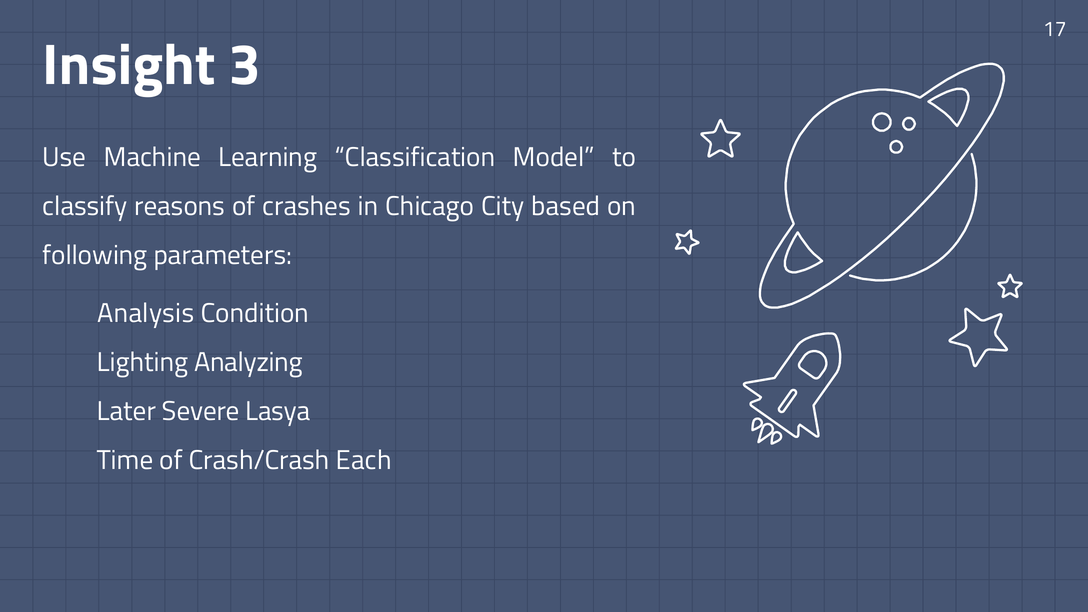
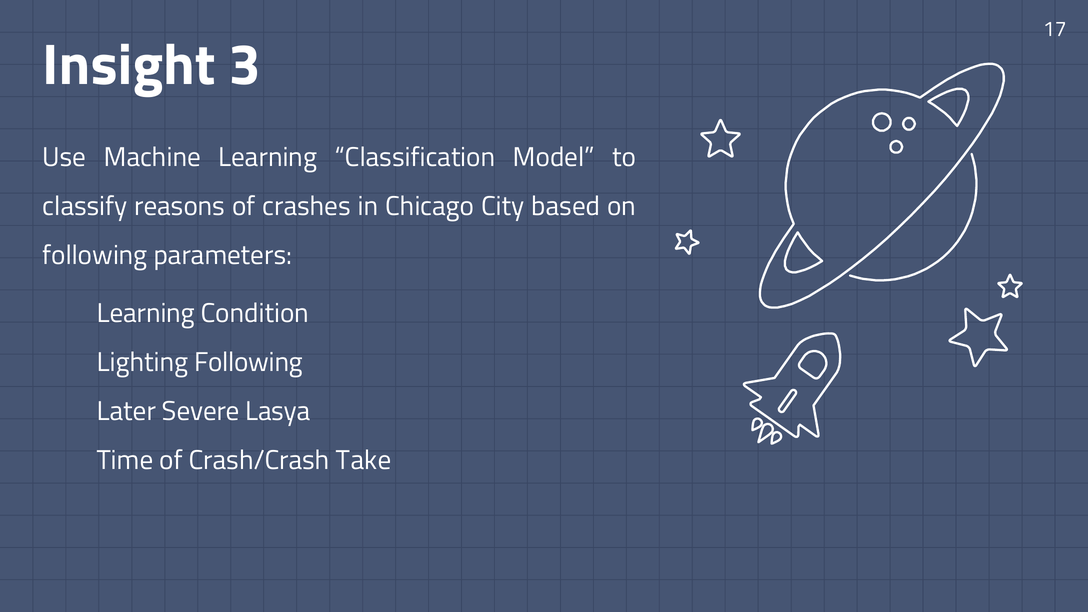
Analysis: Analysis -> Learning (146, 313)
Lighting Analyzing: Analyzing -> Following (248, 362)
Each: Each -> Take (364, 460)
